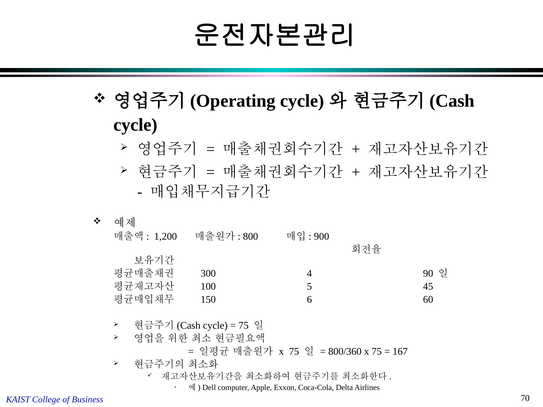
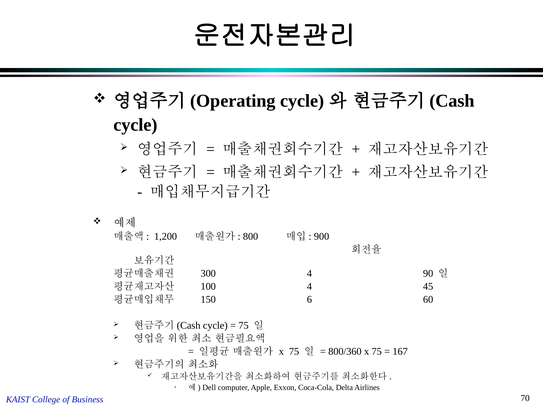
100 5: 5 -> 4 (309, 287)
